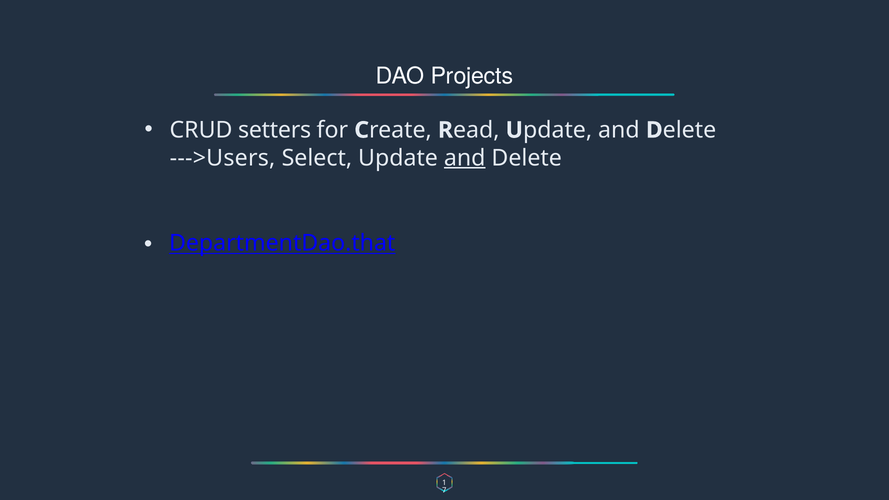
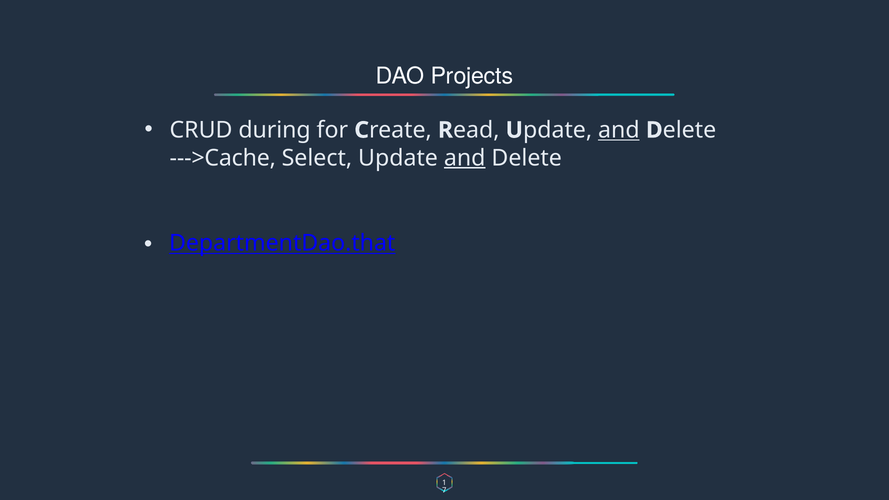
setters: setters -> during (275, 130)
and underline: none -> present (619, 130)
--->Users: --->Users -> --->Cache (223, 158)
